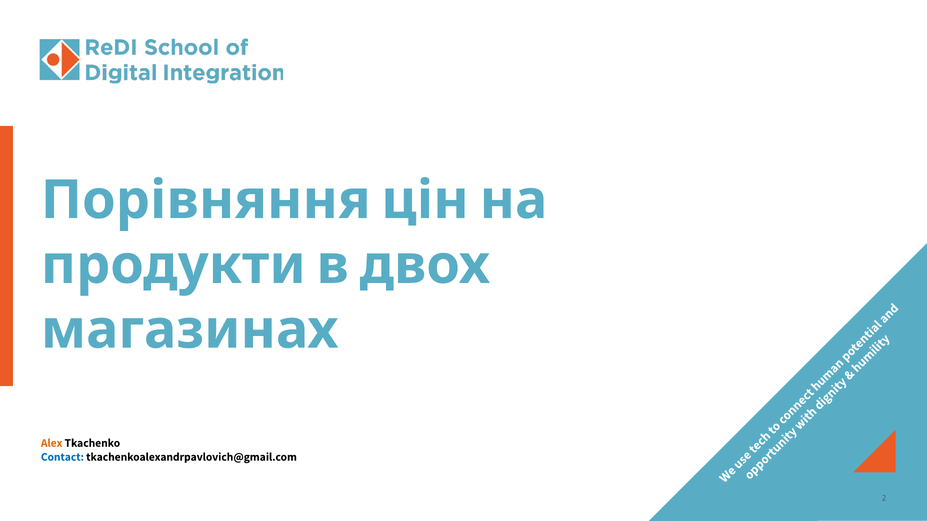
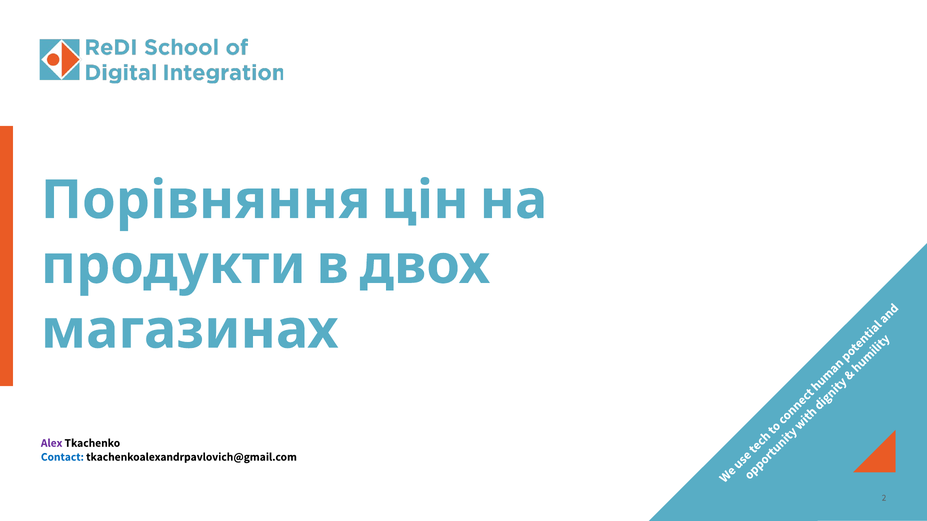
Alex colour: orange -> purple (52, 443)
